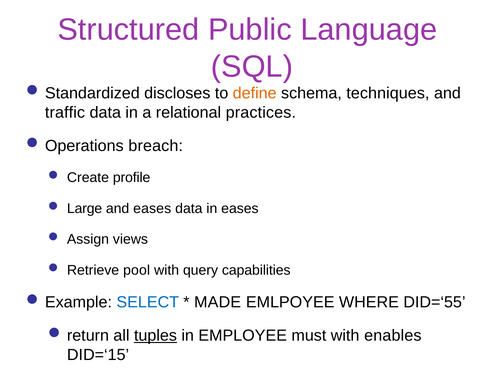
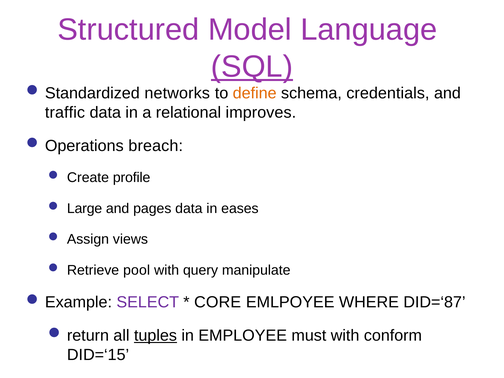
Public: Public -> Model (250, 30)
SQL underline: none -> present (252, 67)
discloses: discloses -> networks (177, 93)
techniques: techniques -> credentials (388, 93)
practices: practices -> improves (261, 112)
and eases: eases -> pages (152, 208)
capabilities: capabilities -> manipulate (256, 270)
SELECT colour: blue -> purple (148, 302)
MADE: MADE -> CORE (218, 302)
DID=‘55: DID=‘55 -> DID=‘87 (434, 302)
enables: enables -> conform (393, 336)
